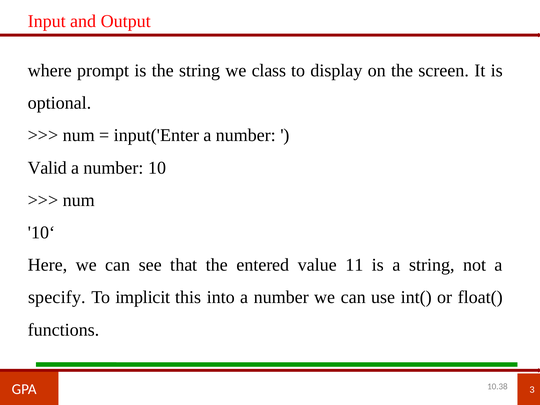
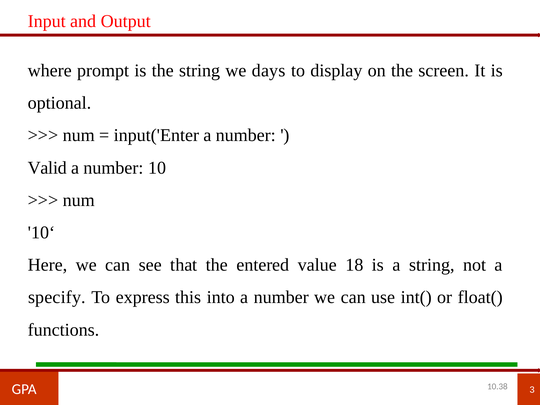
class: class -> days (269, 71)
11: 11 -> 18 (354, 265)
implicit: implicit -> express (143, 297)
